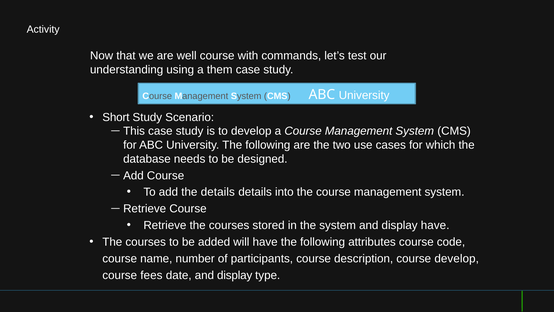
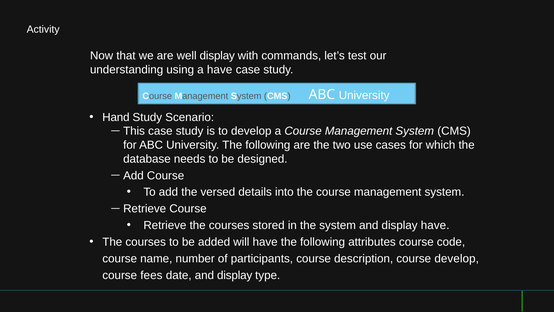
well course: course -> display (217, 56)
a them: them -> have (220, 70)
Short: Short -> Hand (116, 117)
the details: details -> versed (218, 192)
